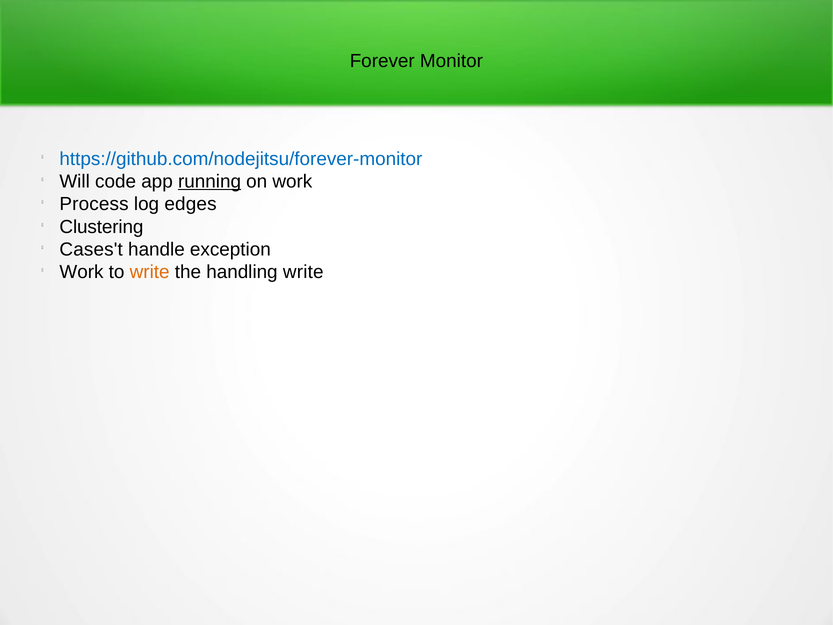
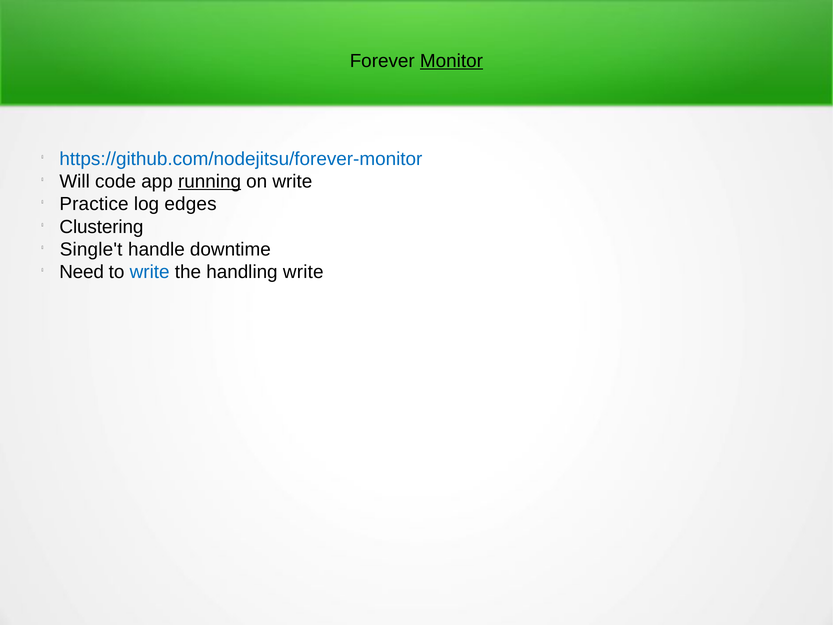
Monitor underline: none -> present (451, 61)
on work: work -> write (292, 182)
Process: Process -> Practice (94, 204)
Cases't: Cases't -> Single't (91, 250)
exception: exception -> downtime (230, 250)
Work: Work -> Need (82, 272)
write colour: orange -> blue (150, 272)
